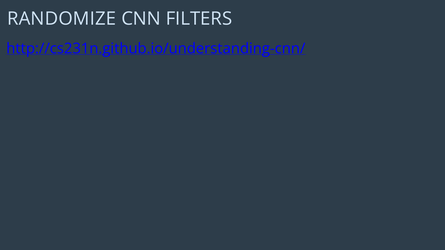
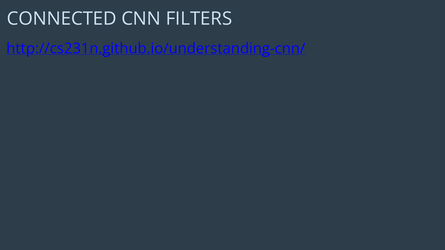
RANDOMIZE: RANDOMIZE -> CONNECTED (62, 19)
